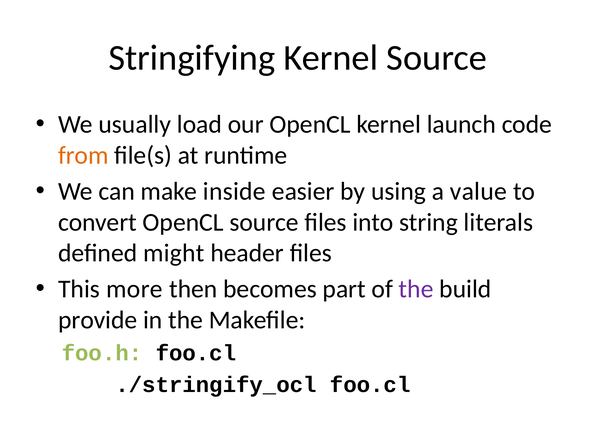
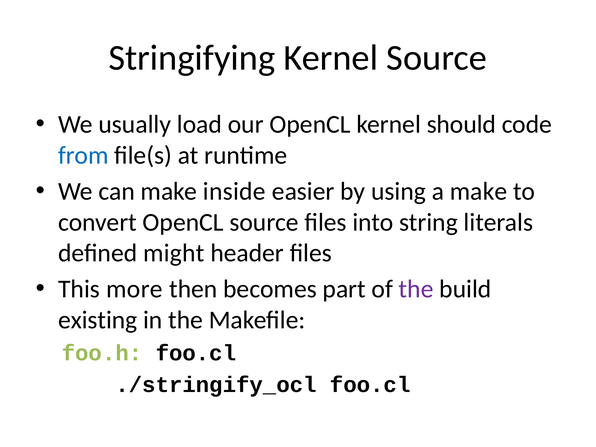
launch: launch -> should (461, 124)
from colour: orange -> blue (83, 155)
a value: value -> make (478, 191)
provide: provide -> existing (98, 320)
